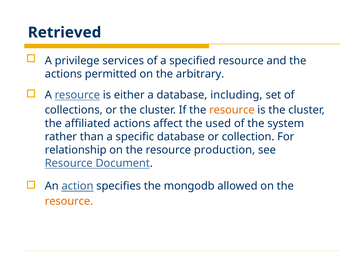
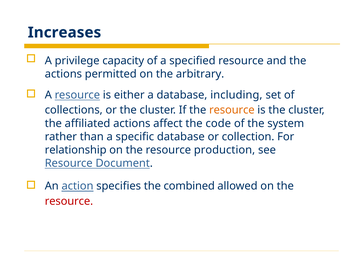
Retrieved: Retrieved -> Increases (65, 32)
services: services -> capacity (123, 61)
used: used -> code (218, 123)
mongodb: mongodb -> combined (189, 186)
resource colour: orange -> red (69, 201)
